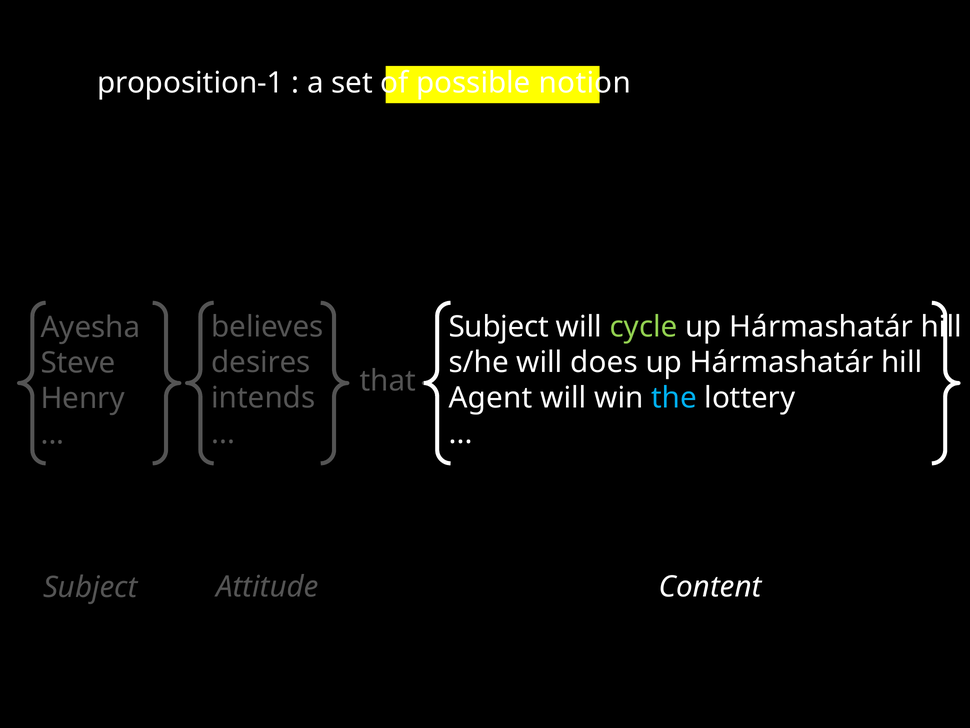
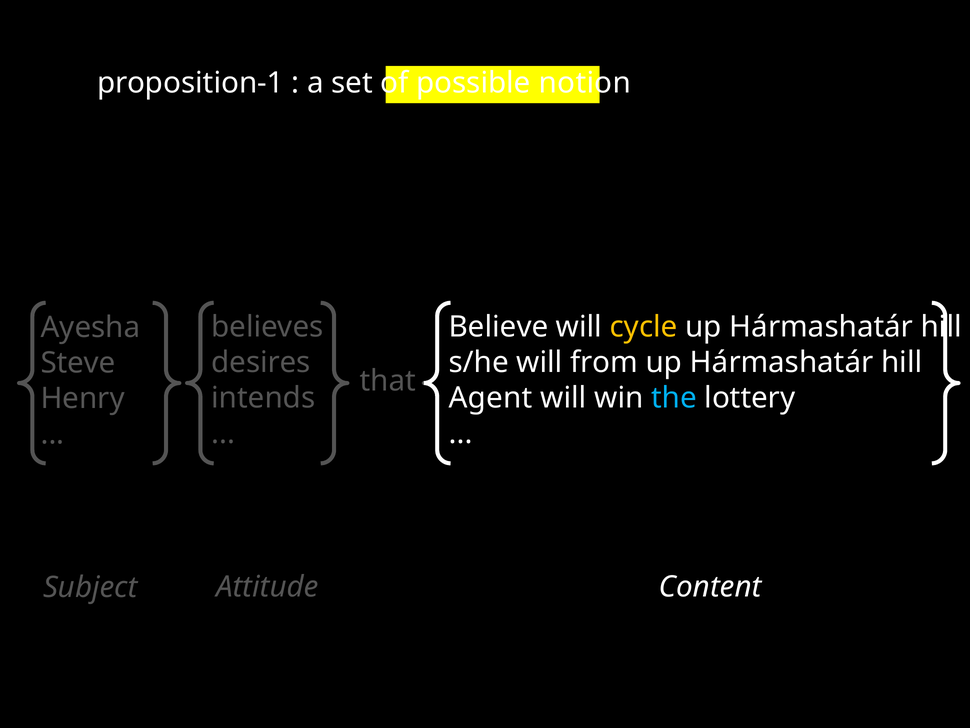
Subject: Subject -> Believe (499, 327)
cycle colour: light green -> yellow (644, 327)
does: does -> from (604, 362)
